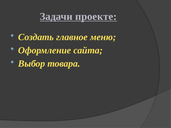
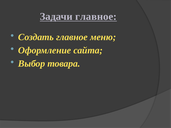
Задачи проекте: проекте -> главное (96, 17)
